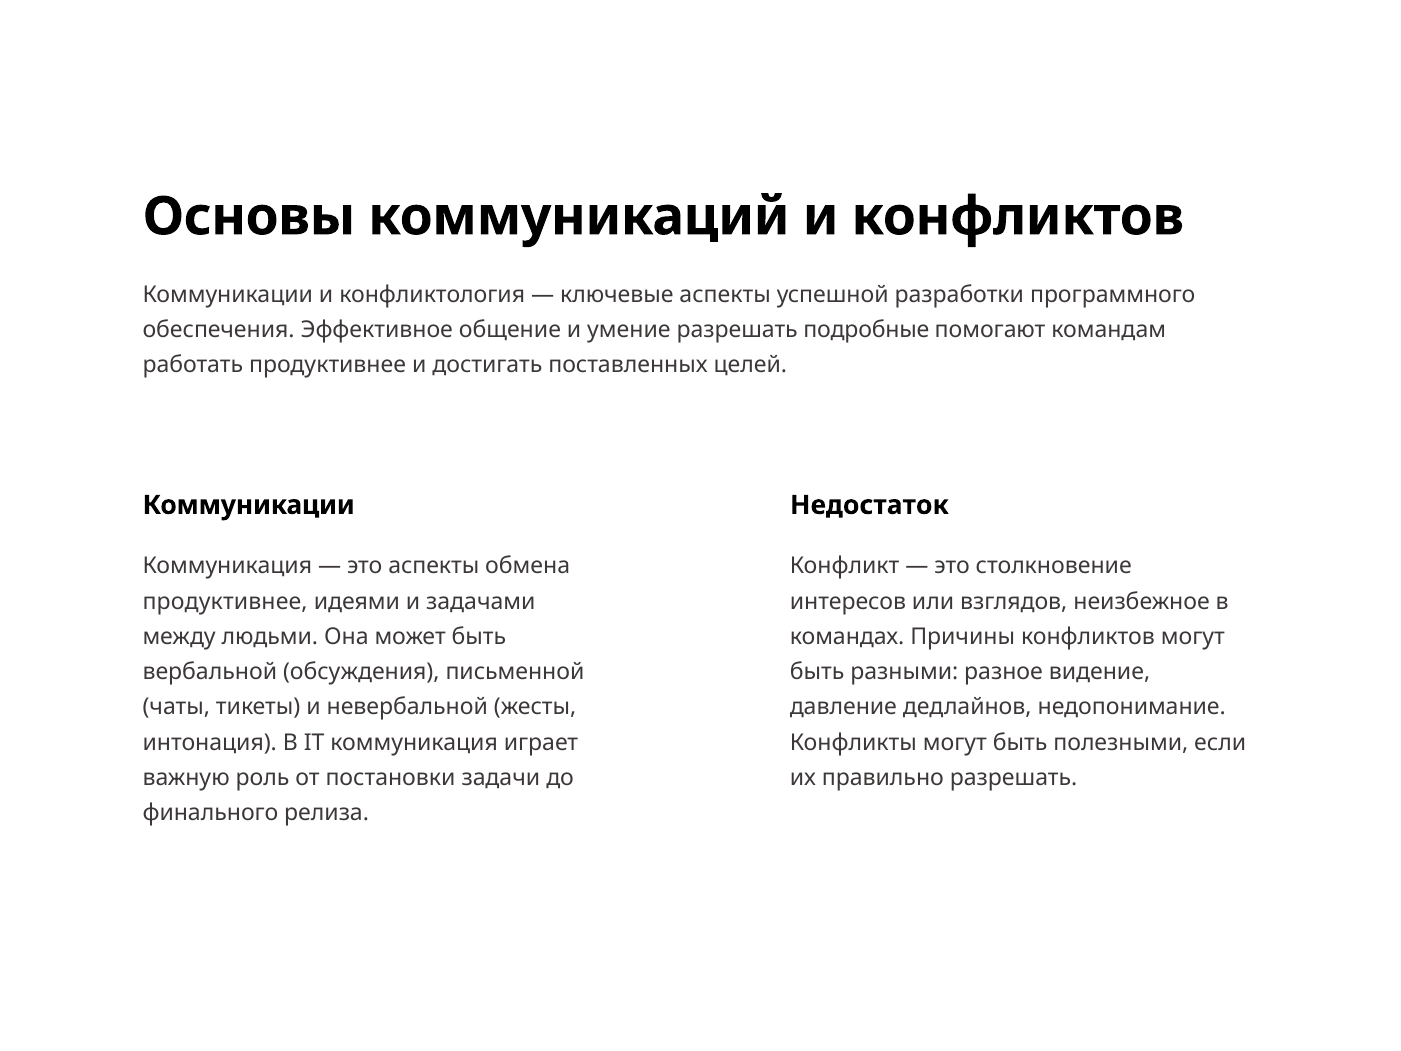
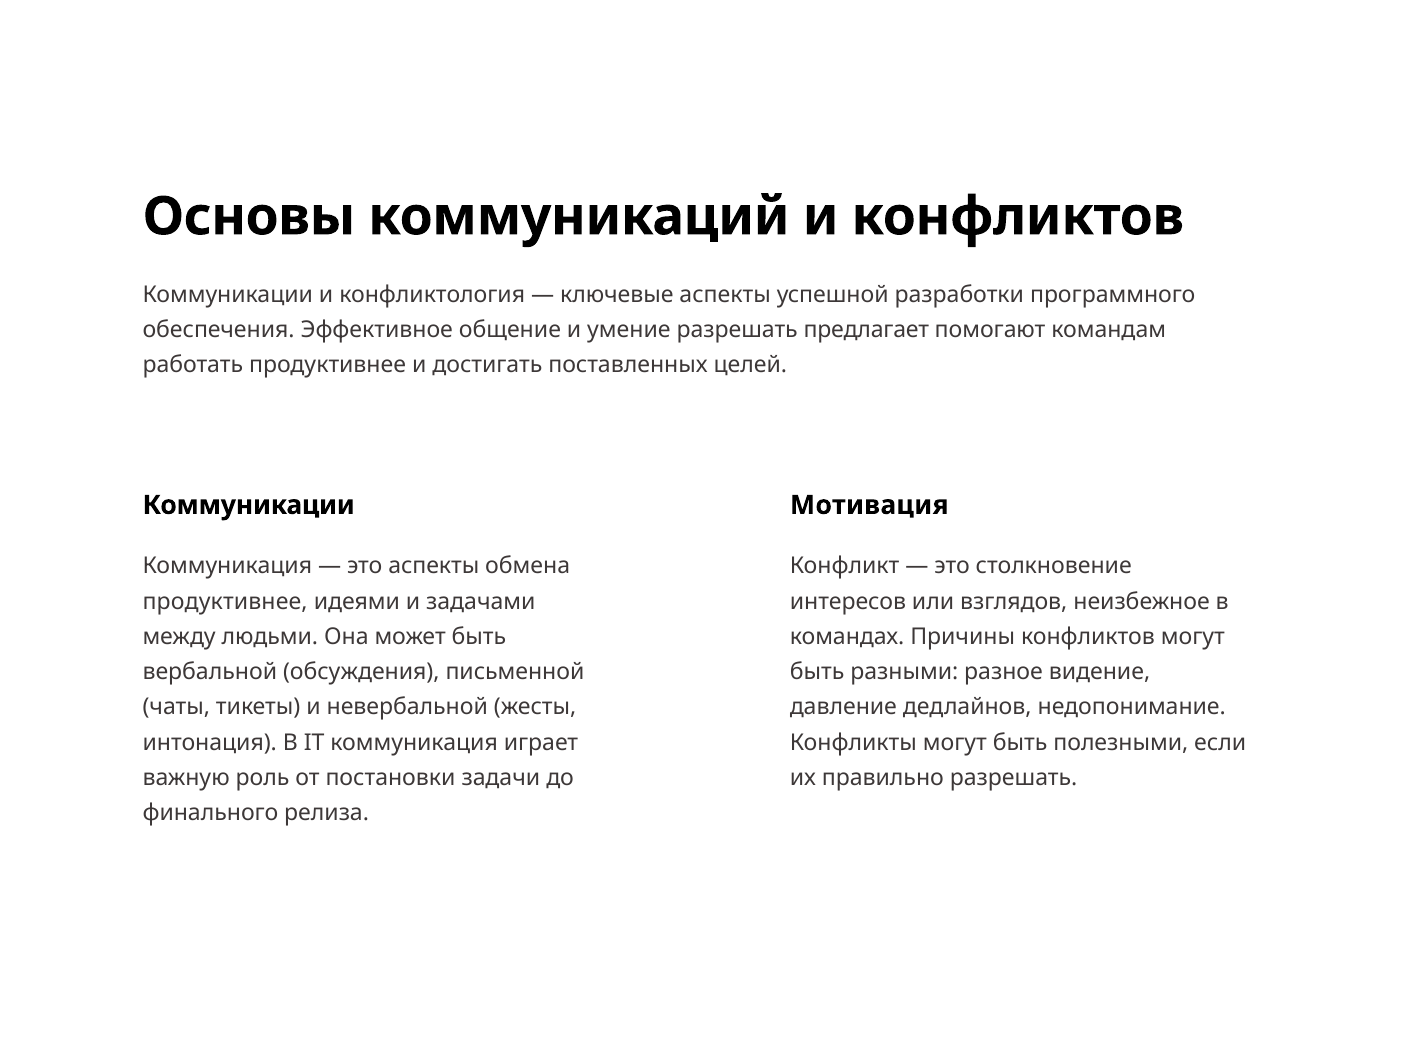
подробные: подробные -> предлагает (866, 330)
Недостаток: Недостаток -> Мотивация (869, 505)
